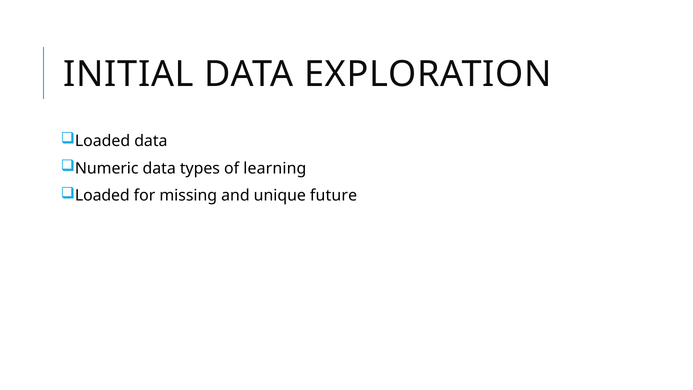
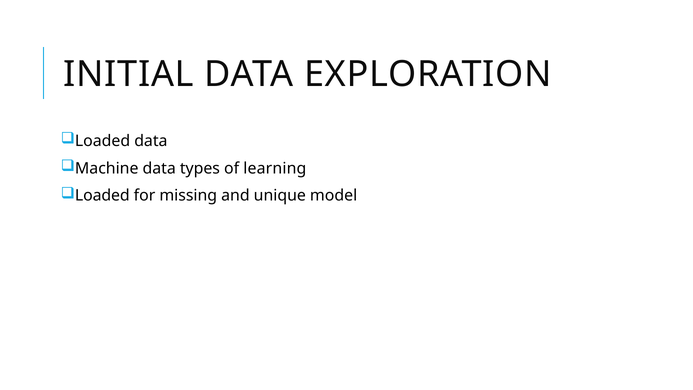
Numeric: Numeric -> Machine (107, 168)
future: future -> model (334, 196)
